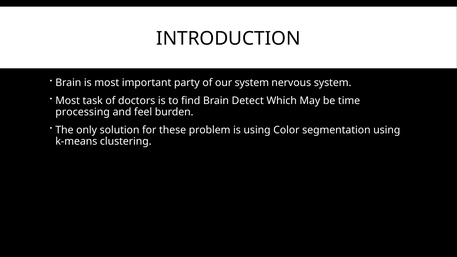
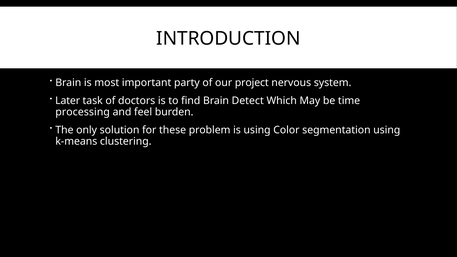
our system: system -> project (252, 83)
Most: Most -> Later (68, 101)
